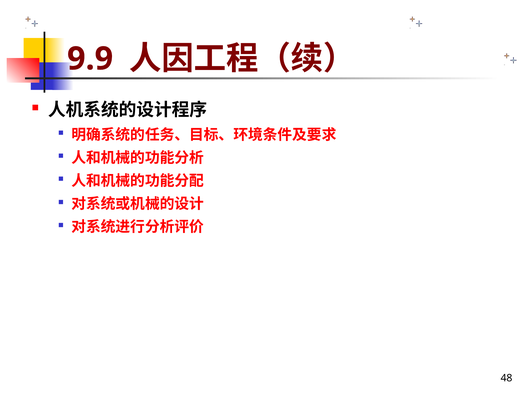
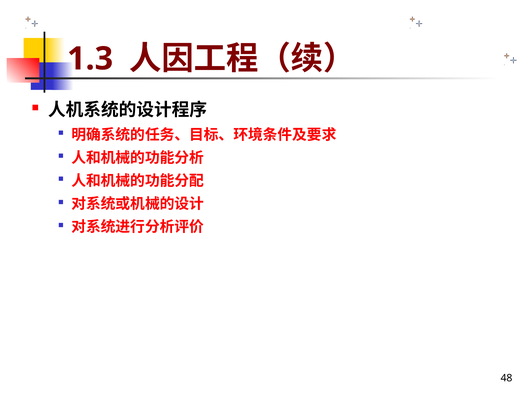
9.9: 9.9 -> 1.3 (90, 59)
